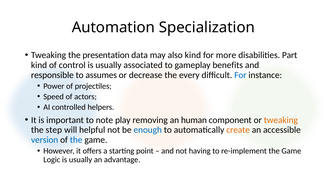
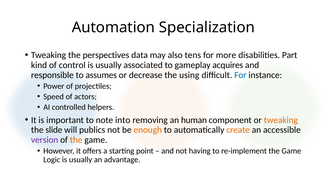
presentation: presentation -> perspectives (106, 55)
also kind: kind -> tens (193, 55)
benefits: benefits -> acquires (228, 65)
every: every -> using (189, 75)
play: play -> into (123, 120)
step: step -> slide (54, 130)
helpful: helpful -> publics (92, 130)
enough colour: blue -> orange (148, 130)
version colour: blue -> purple (45, 140)
the colour: blue -> orange (76, 140)
